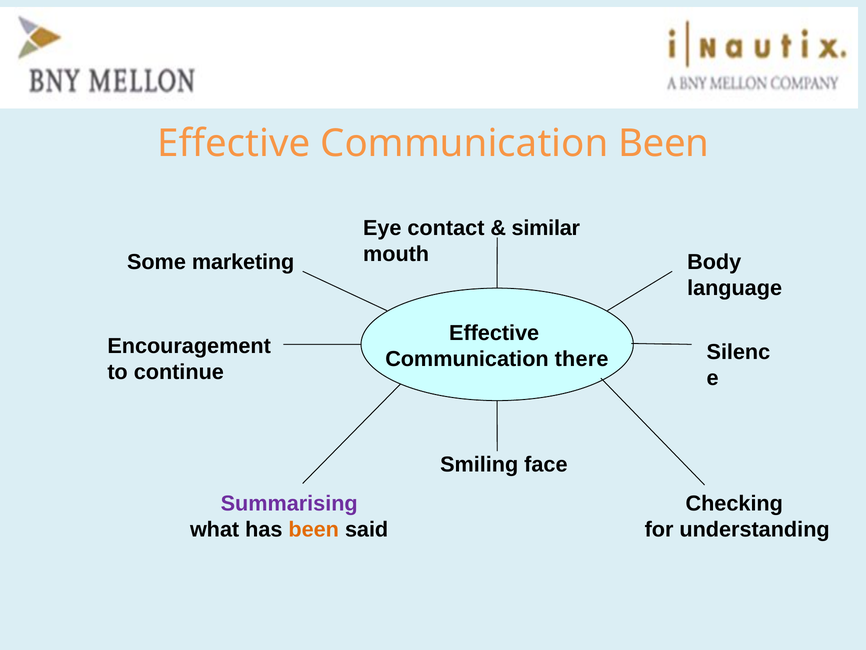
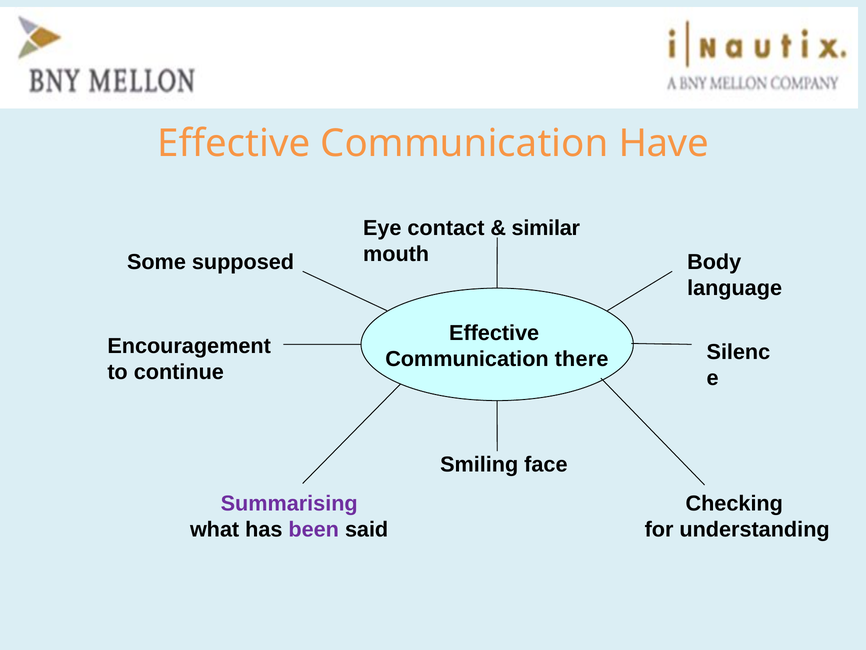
Communication Been: Been -> Have (664, 143)
marketing: marketing -> supposed (243, 262)
been colour: orange -> purple (314, 529)
